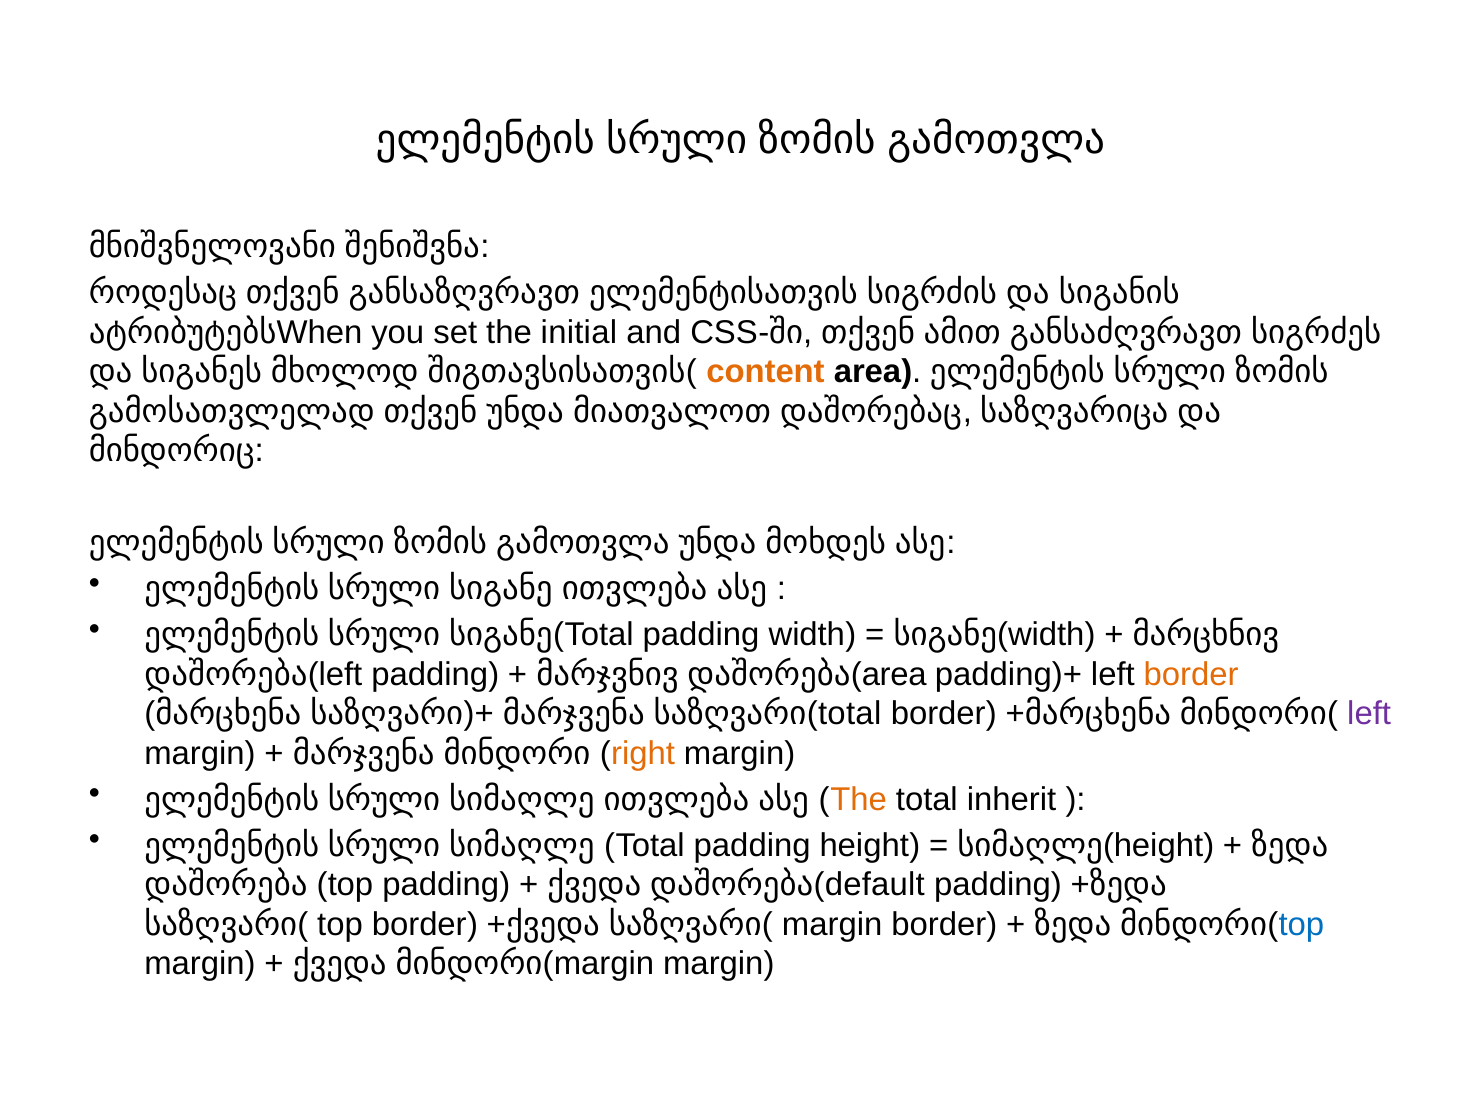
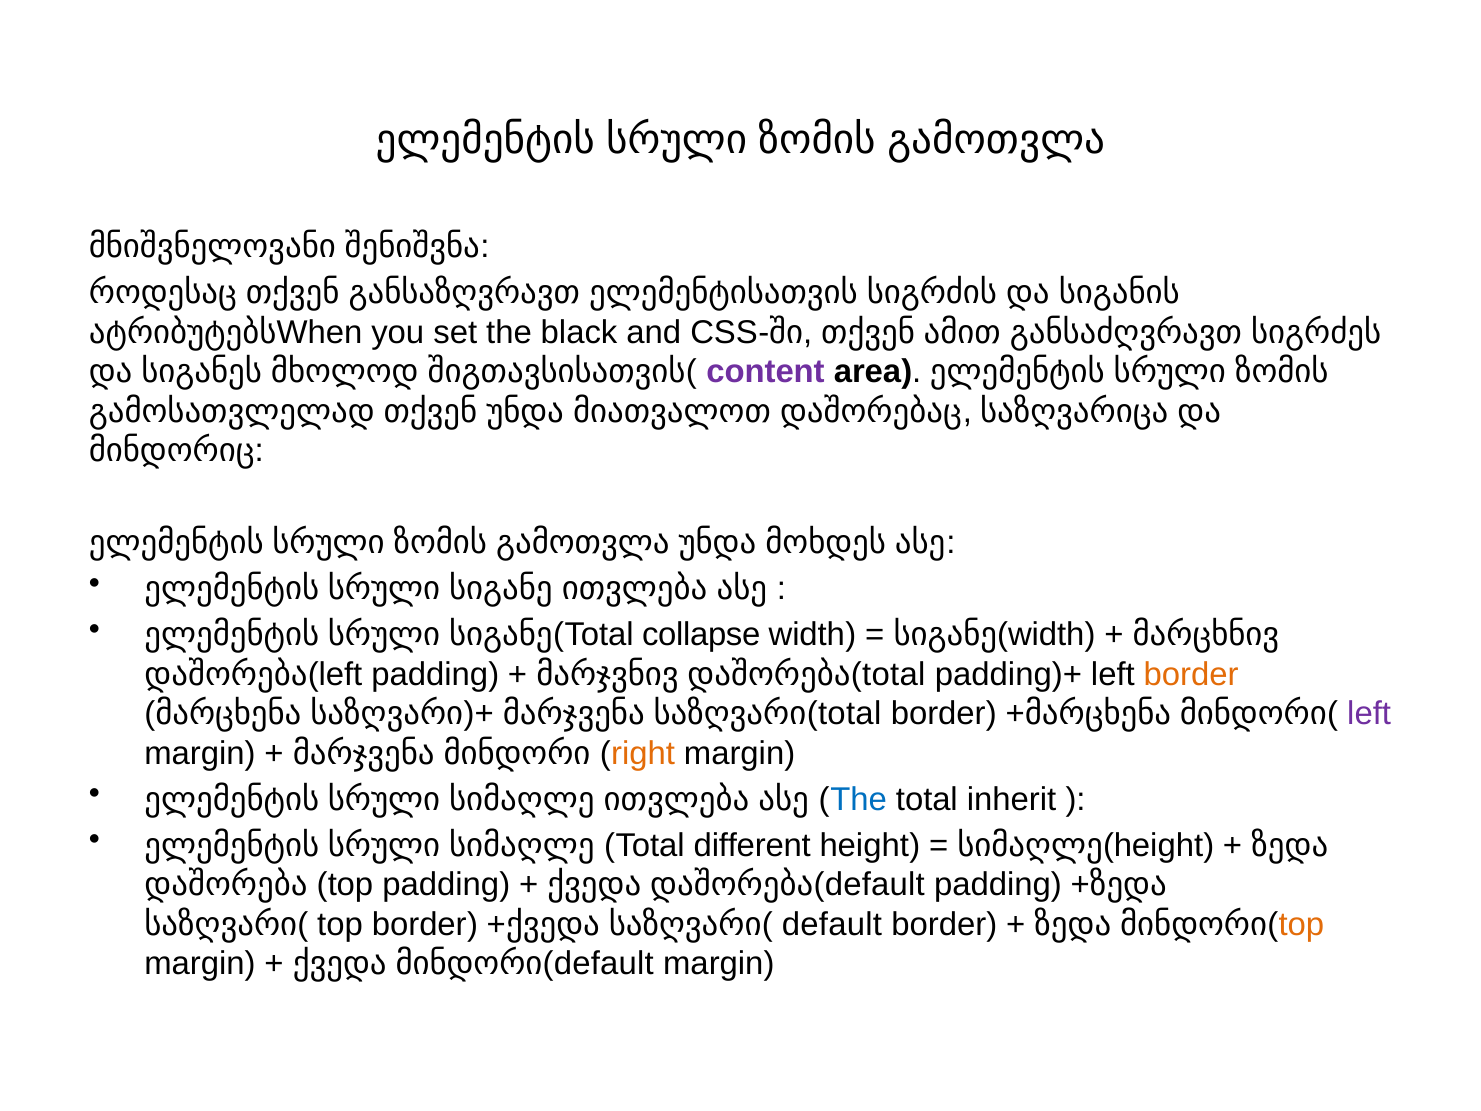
initial: initial -> black (579, 332)
content colour: orange -> purple (766, 372)
სიგანე Total padding: padding -> collapse (701, 635)
დაშორება area: area -> total (894, 674)
The colour: orange -> blue (859, 799)
სიმაღლე Total padding: padding -> different (752, 845)
margin: margin -> default (832, 924)
top colour: blue -> orange (1301, 924)
მინდორი margin: margin -> default (604, 964)
